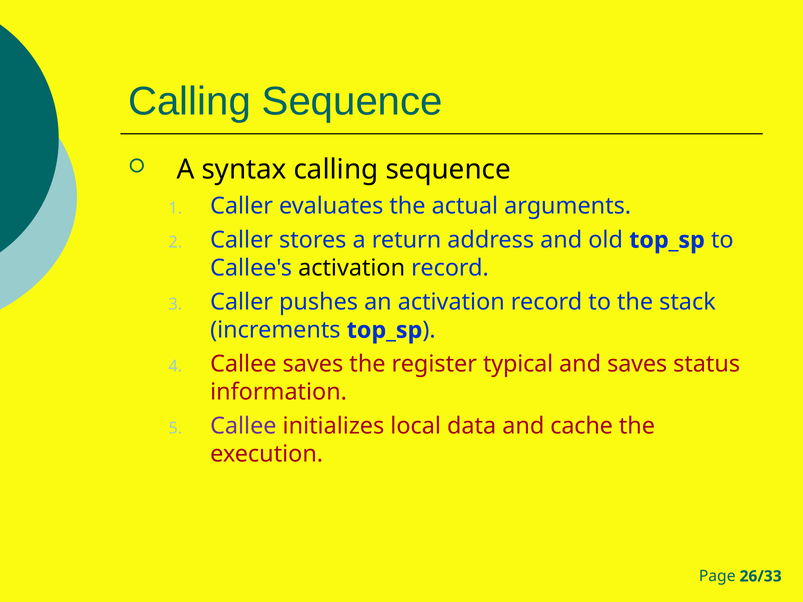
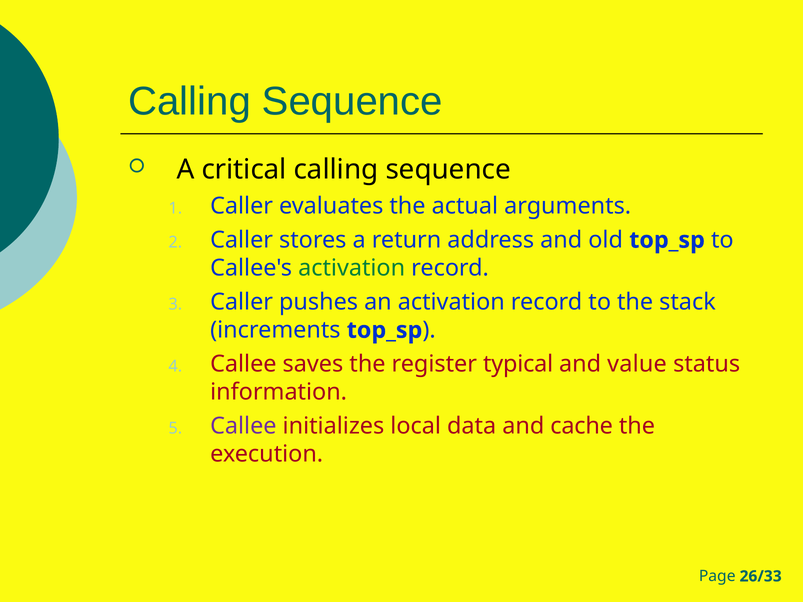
syntax: syntax -> critical (244, 170)
activation colour: black -> green (352, 268)
and saves: saves -> value (637, 364)
